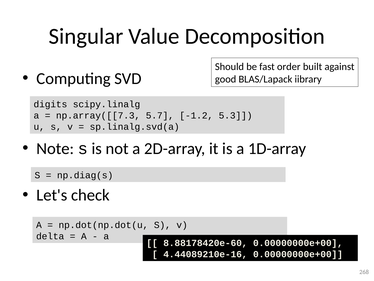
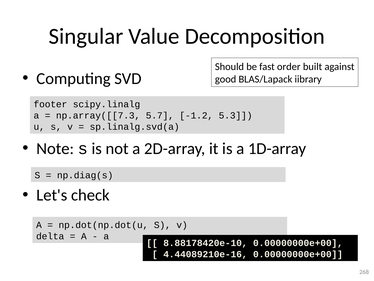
digits: digits -> footer (50, 104)
8.88178420e-60: 8.88178420e-60 -> 8.88178420e-10 (205, 243)
